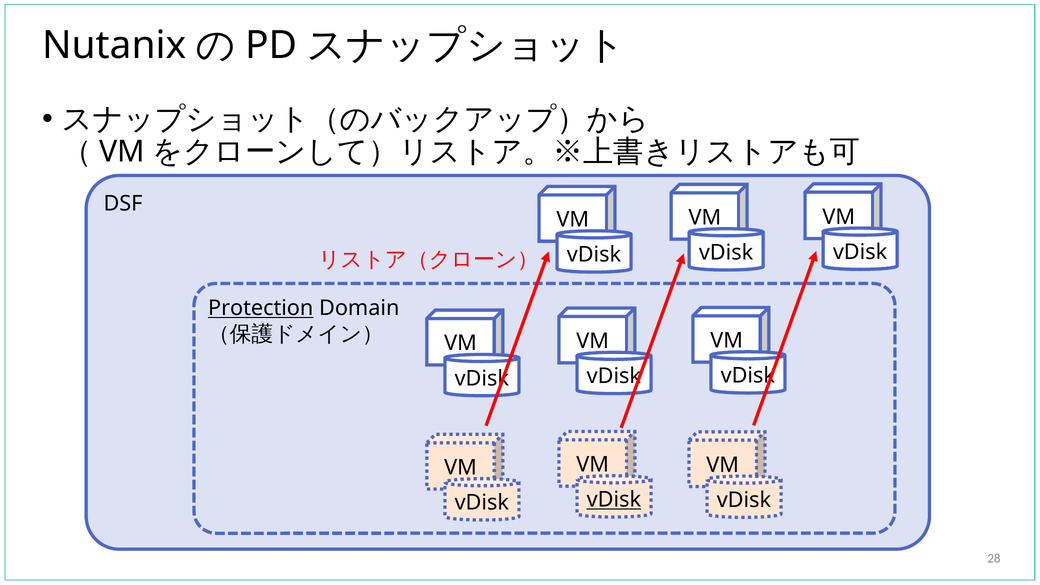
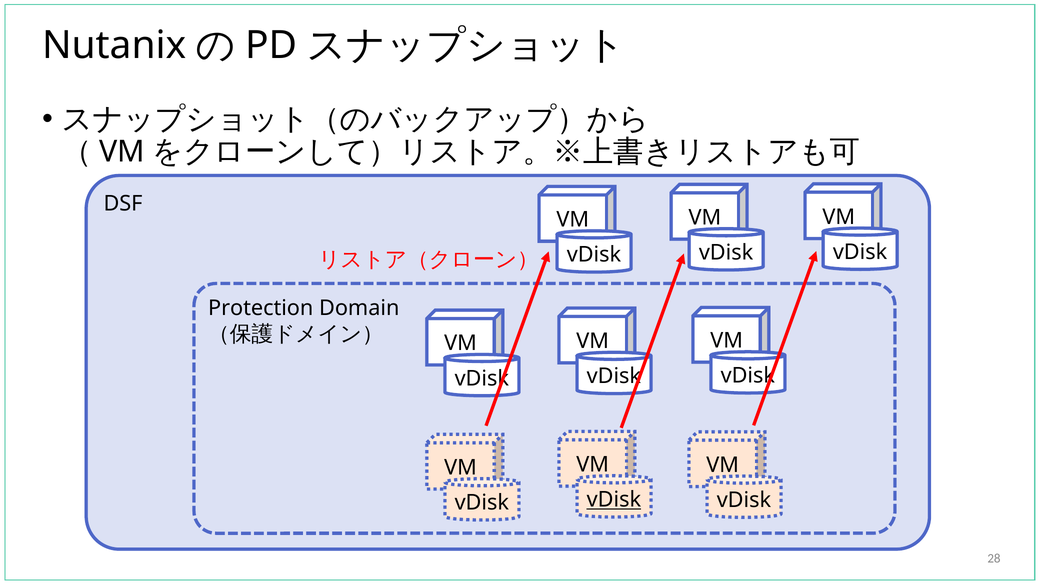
Protection underline: present -> none (261, 308)
